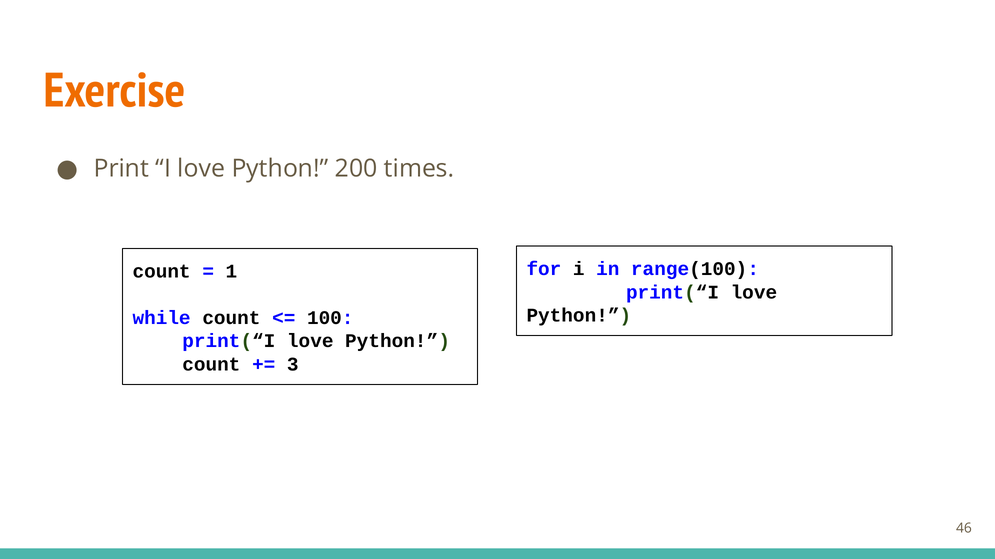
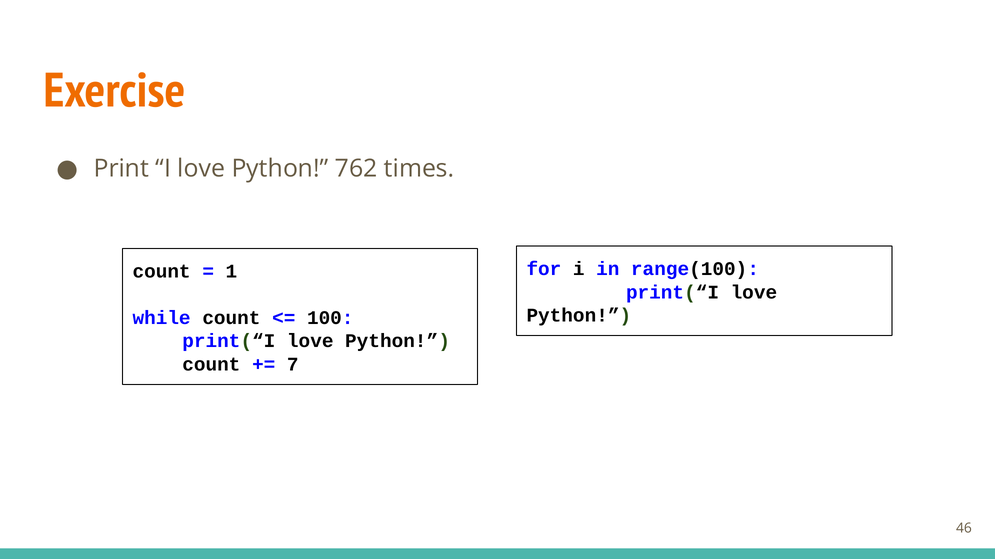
200: 200 -> 762 (356, 169)
3: 3 -> 7 (293, 365)
